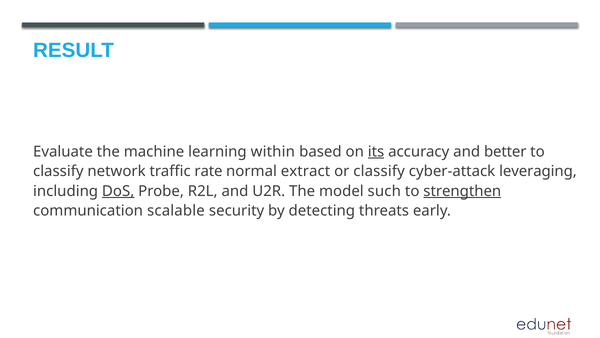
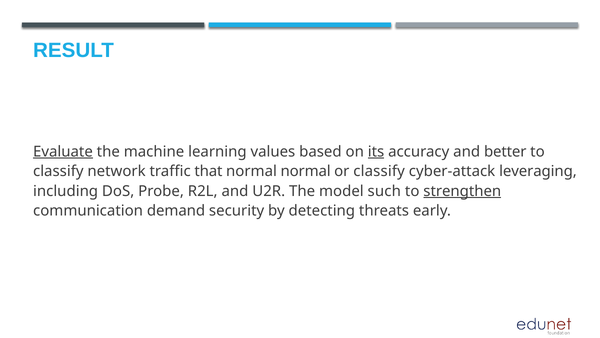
Evaluate underline: none -> present (63, 151)
within: within -> values (273, 151)
rate: rate -> that (208, 171)
normal extract: extract -> normal (306, 171)
DoS underline: present -> none (118, 191)
scalable: scalable -> demand (176, 211)
